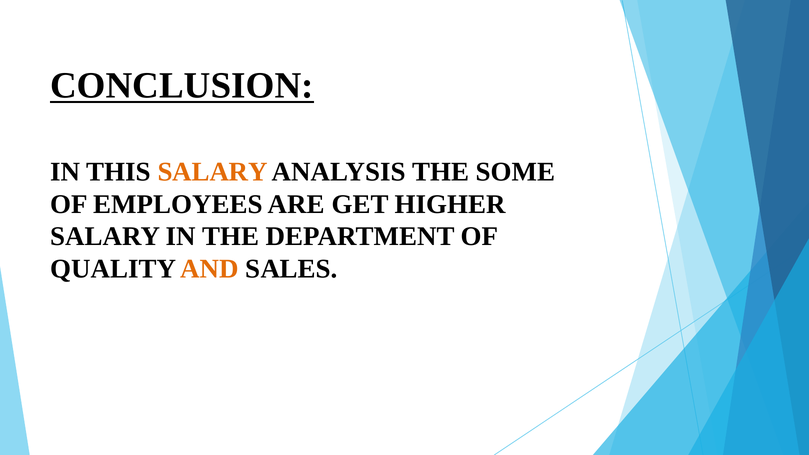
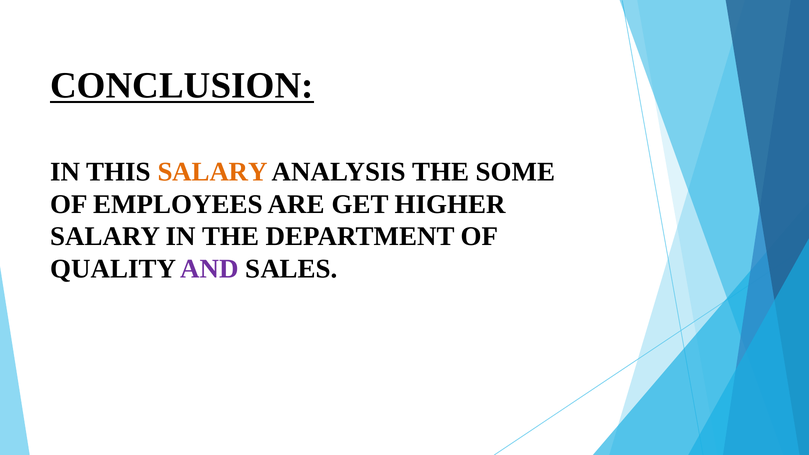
AND colour: orange -> purple (209, 269)
